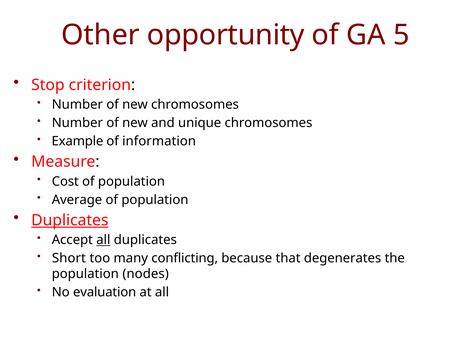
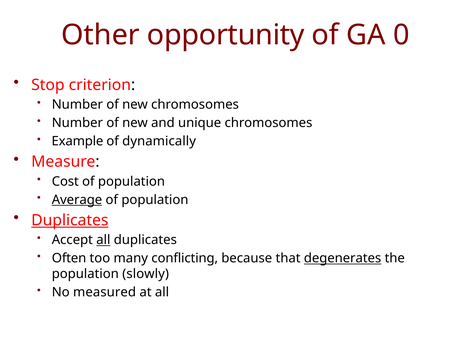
5: 5 -> 0 (401, 35)
information: information -> dynamically (159, 141)
Average underline: none -> present (77, 200)
Short: Short -> Often (69, 258)
degenerates underline: none -> present (343, 258)
nodes: nodes -> slowly (146, 274)
evaluation: evaluation -> measured (105, 293)
